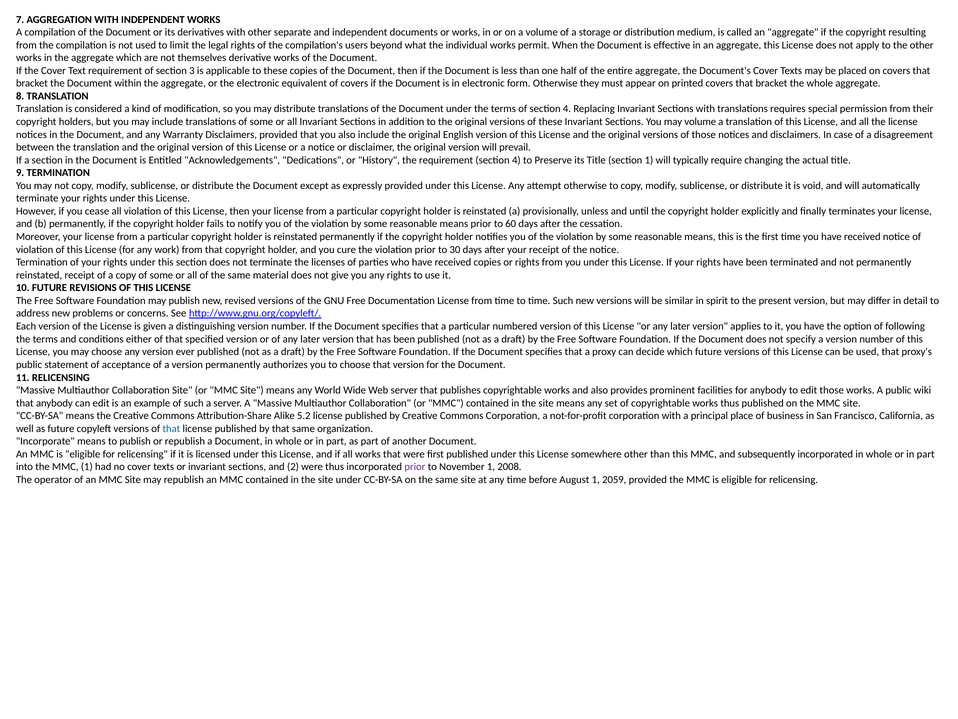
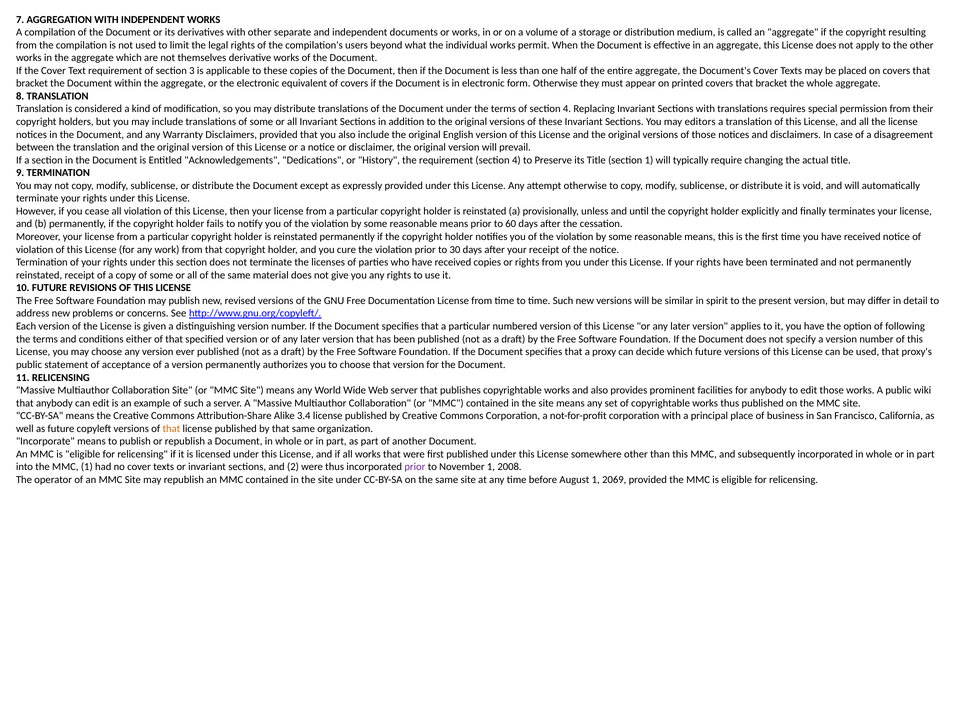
may volume: volume -> editors (700, 122)
5.2: 5.2 -> 3.4 (304, 416)
that colour: blue -> orange (171, 428)
2059: 2059 -> 2069 (614, 479)
